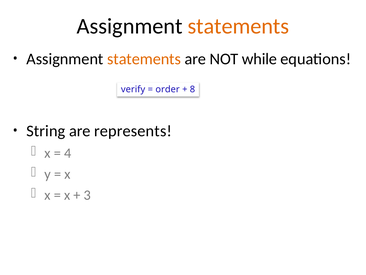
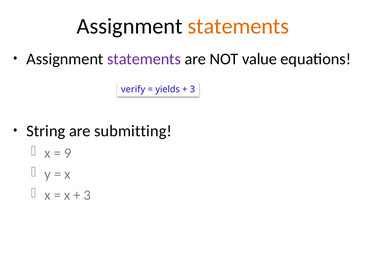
statements colour: orange -> purple (144, 59)
while: while -> value (259, 59)
order: order -> yields (168, 89)
8: 8 -> 3 (192, 89)
represents: represents -> submitting (133, 131)
4: 4 -> 9 (68, 153)
